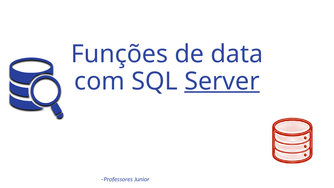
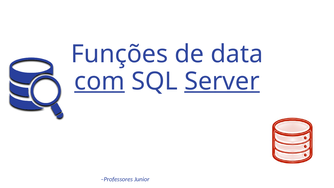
com underline: none -> present (100, 81)
